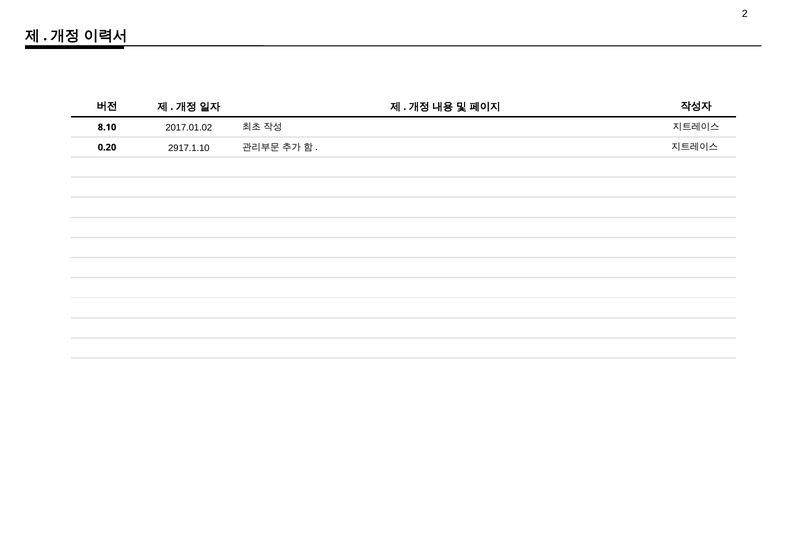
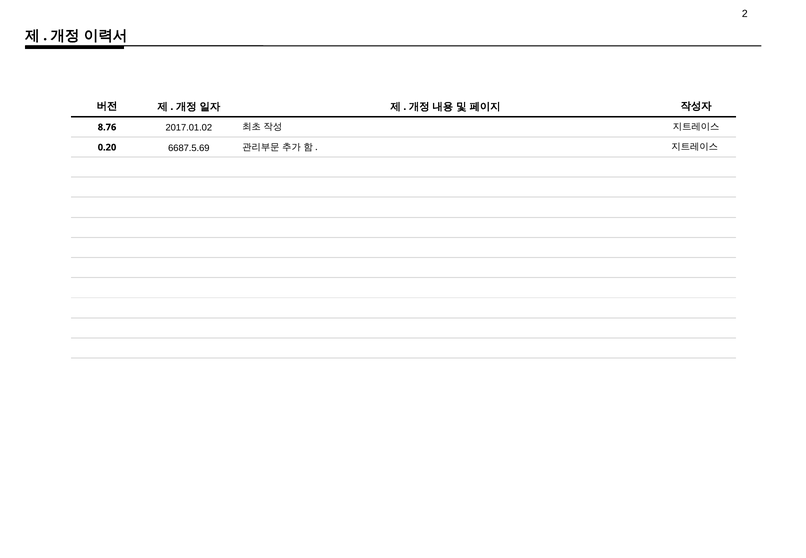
8.10: 8.10 -> 8.76 (107, 127)
2917.1.10: 2917.1.10 -> 6687.5.69 (189, 148)
